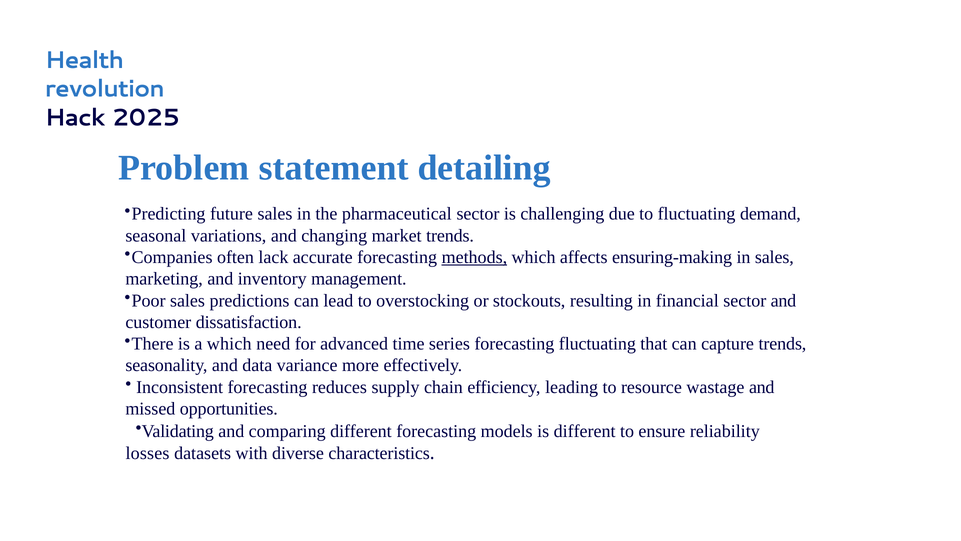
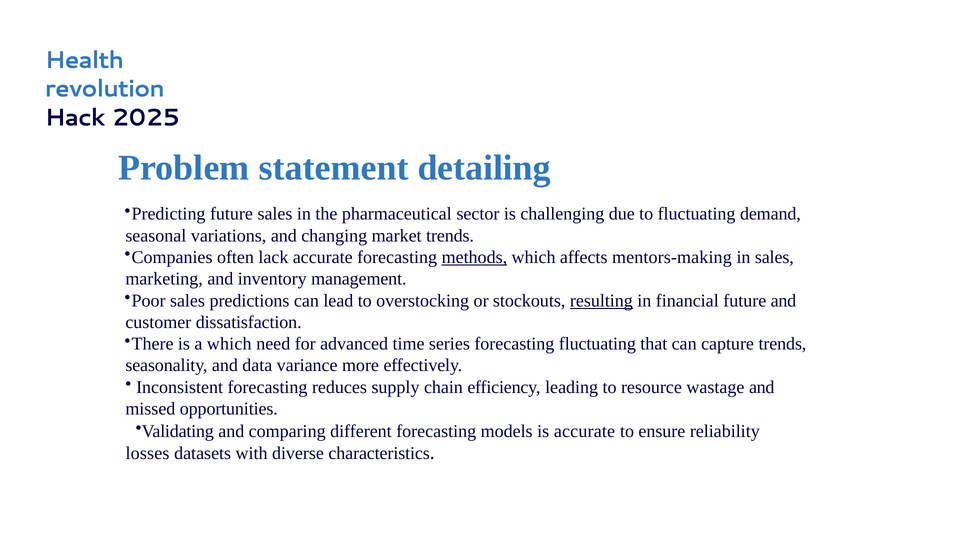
ensuring-making: ensuring-making -> mentors-making (672, 257)
resulting underline: none -> present (601, 300)
financial sector: sector -> future (745, 300)
is different: different -> accurate (585, 431)
